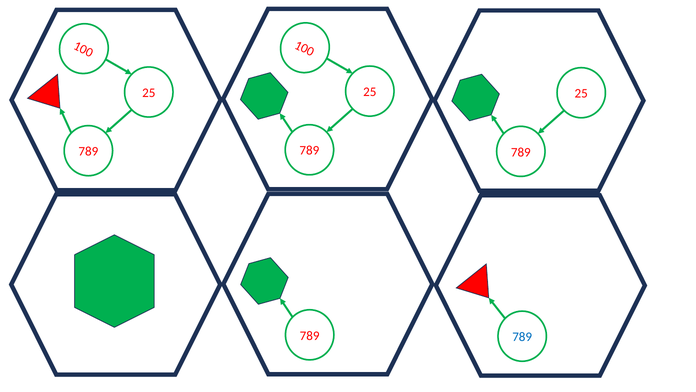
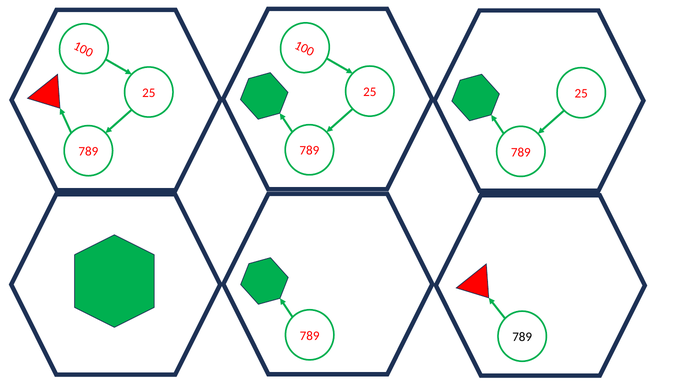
789 colour: blue -> black (522, 337)
